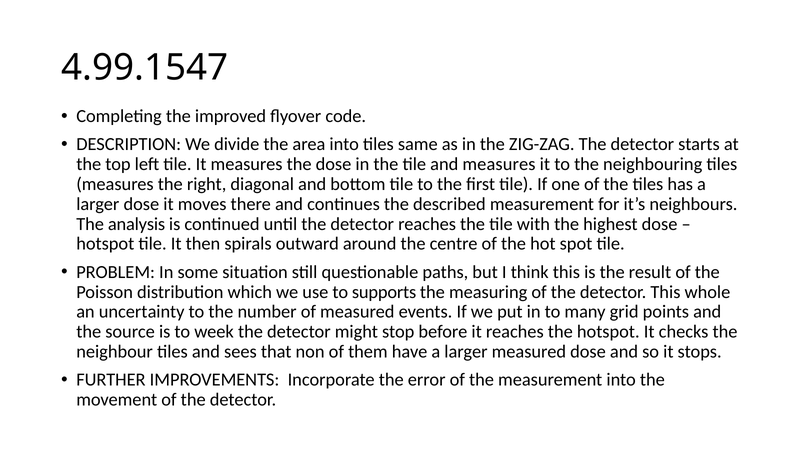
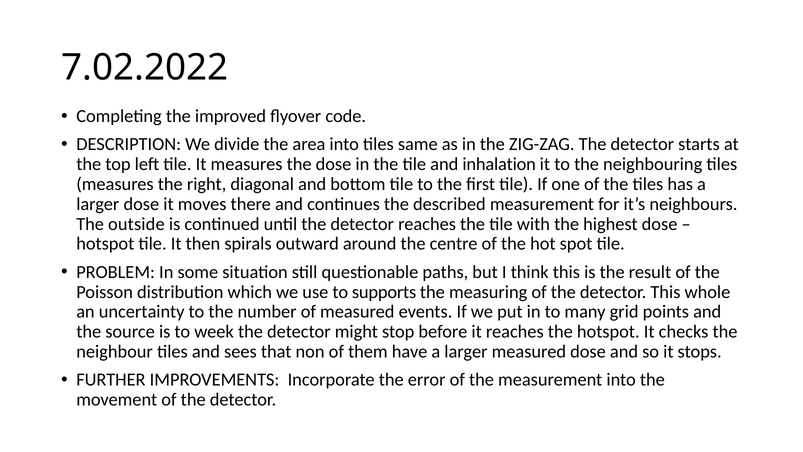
4.99.1547: 4.99.1547 -> 7.02.2022 (145, 67)
and measures: measures -> inhalation (499, 164)
analysis: analysis -> outside (136, 224)
